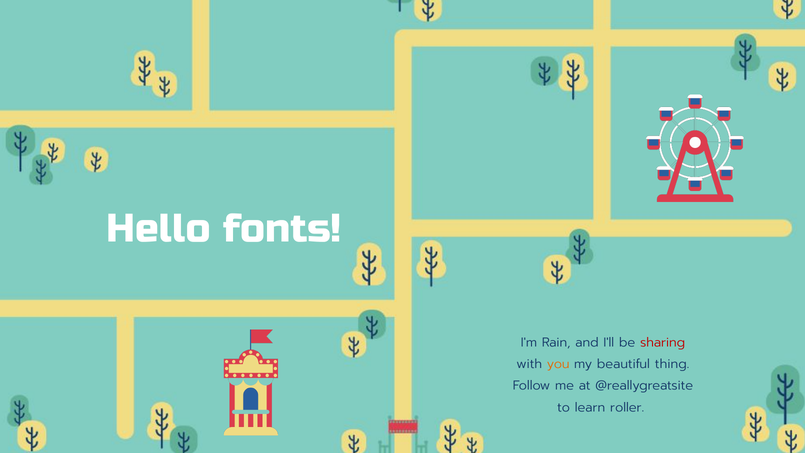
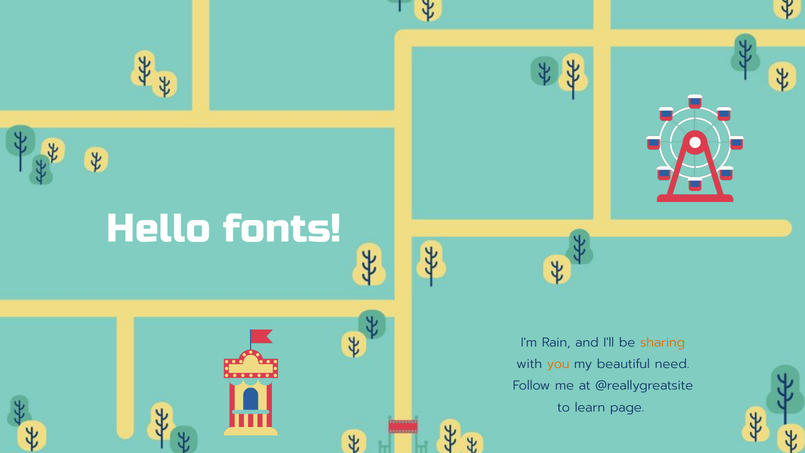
sharing colour: red -> orange (663, 342)
thing: thing -> need (672, 364)
roller: roller -> page (627, 407)
